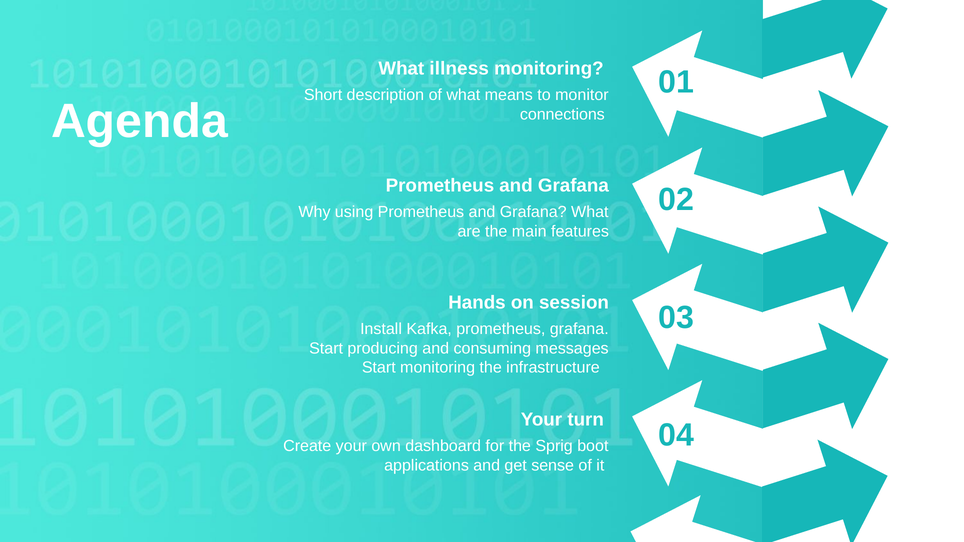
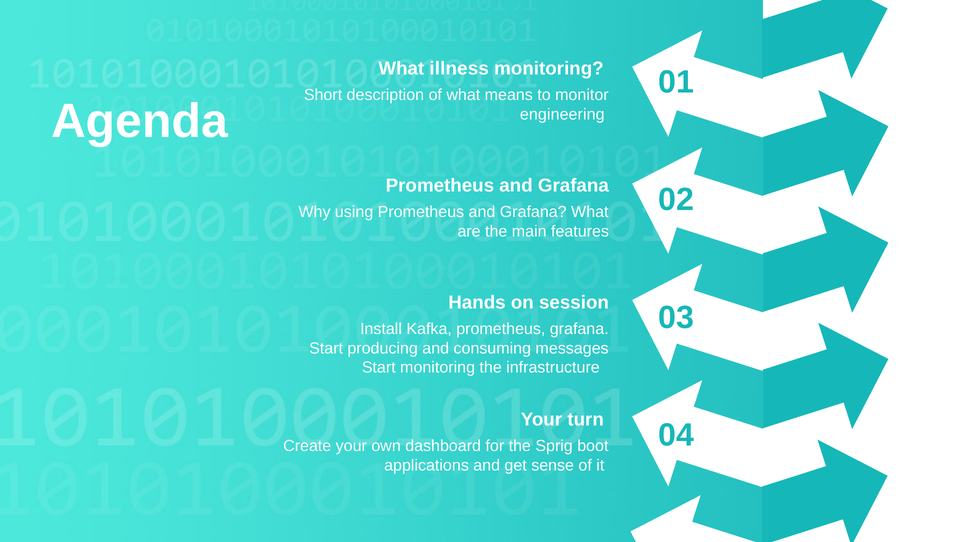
connections: connections -> engineering (562, 114)
